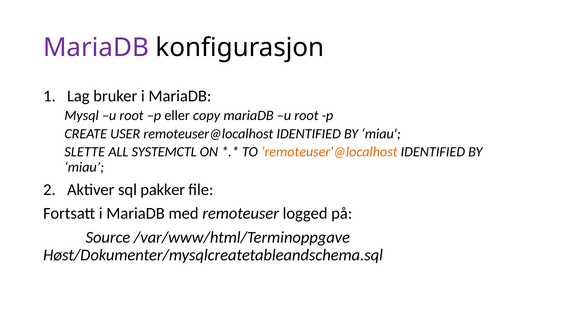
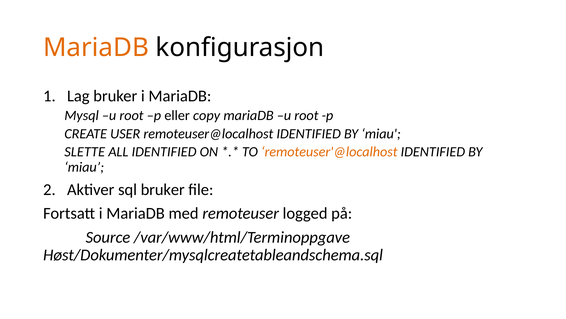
MariaDB colour: purple -> orange (96, 48)
ALL SYSTEMCTL: SYSTEMCTL -> IDENTIFIED (164, 152)
sql pakker: pakker -> bruker (163, 189)
